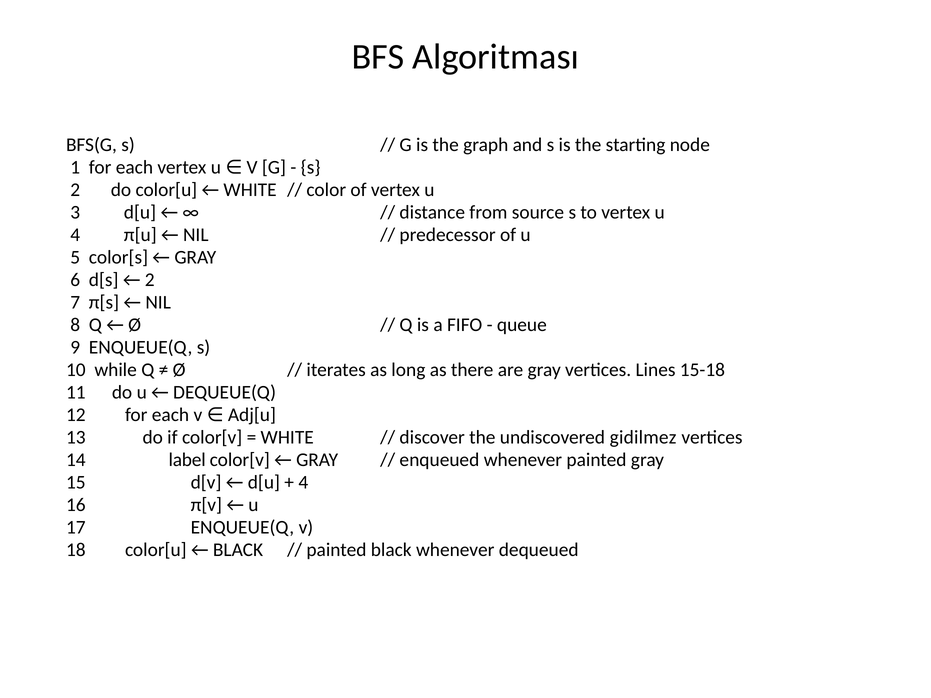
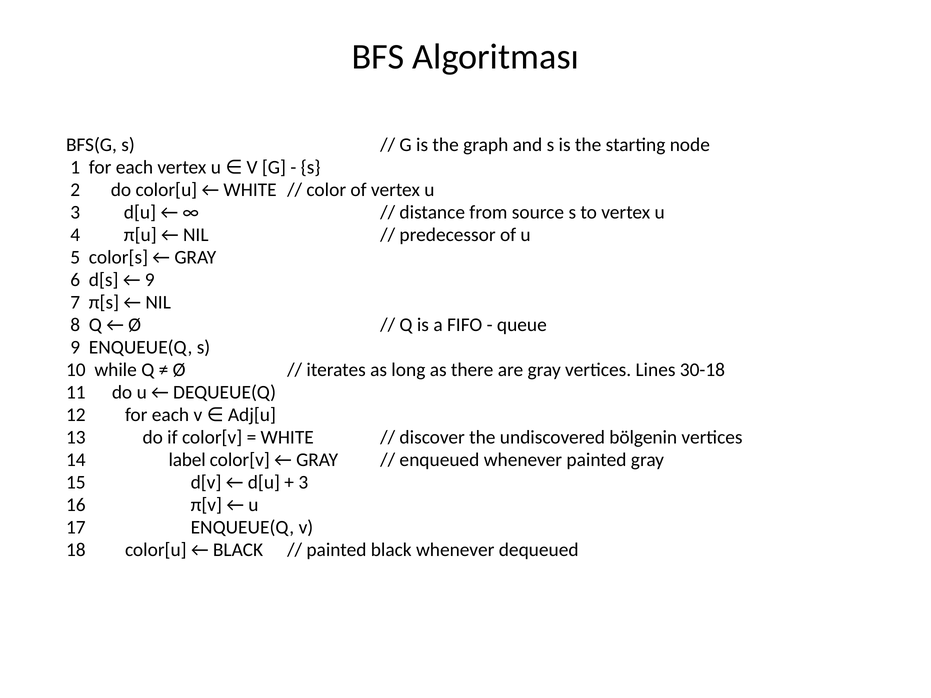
2: 2 -> 9 (150, 280)
15-18: 15-18 -> 30-18 (702, 370)
gidilmez: gidilmez -> bölgenin (643, 438)
4: 4 -> 3 (303, 483)
